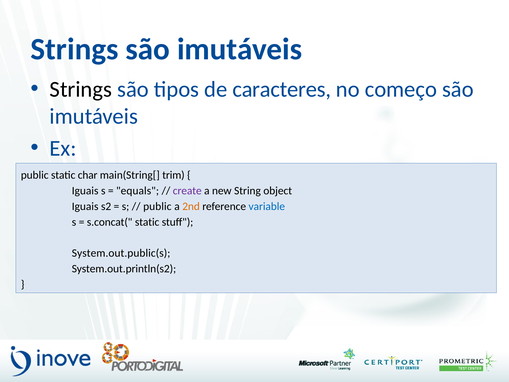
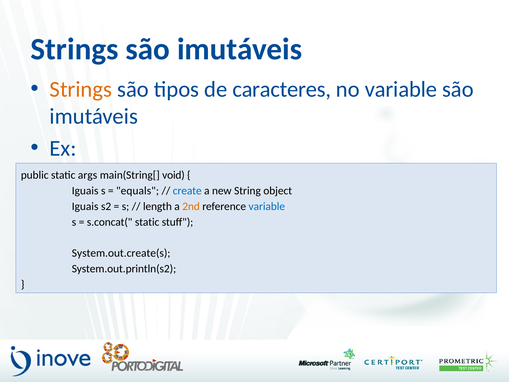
Strings colour: black -> orange (81, 89)
no começo: começo -> variable (401, 89)
char: char -> args (88, 175)
trim: trim -> void (173, 175)
create colour: purple -> blue (187, 191)
public: public -> length (157, 206)
System.out.public(s: System.out.public(s -> System.out.create(s (121, 253)
